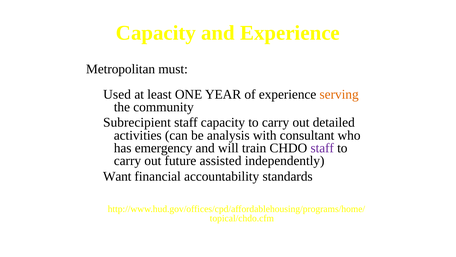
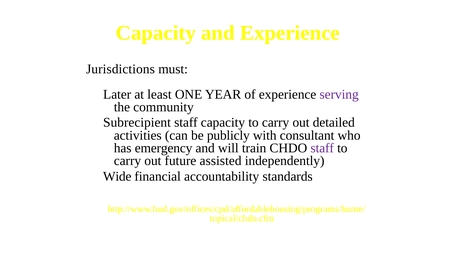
Metropolitan: Metropolitan -> Jurisdictions (120, 69)
Used: Used -> Later (117, 94)
serving colour: orange -> purple (339, 94)
analysis: analysis -> publicly (228, 135)
Want: Want -> Wide (117, 176)
